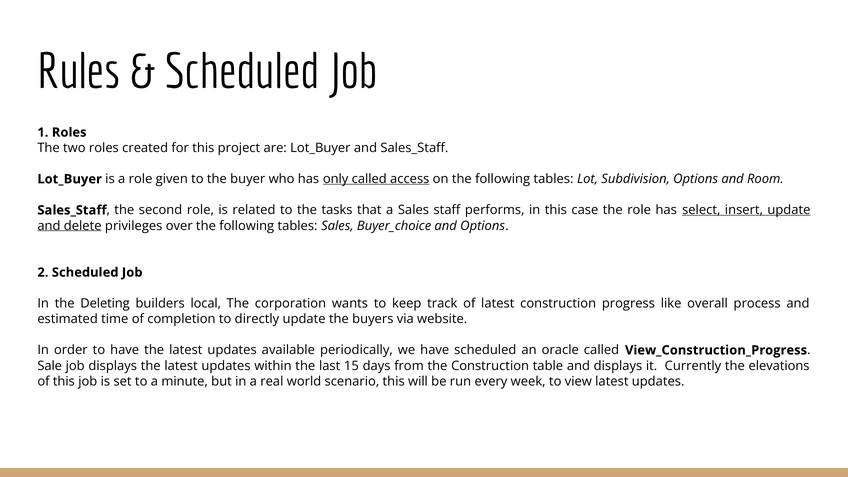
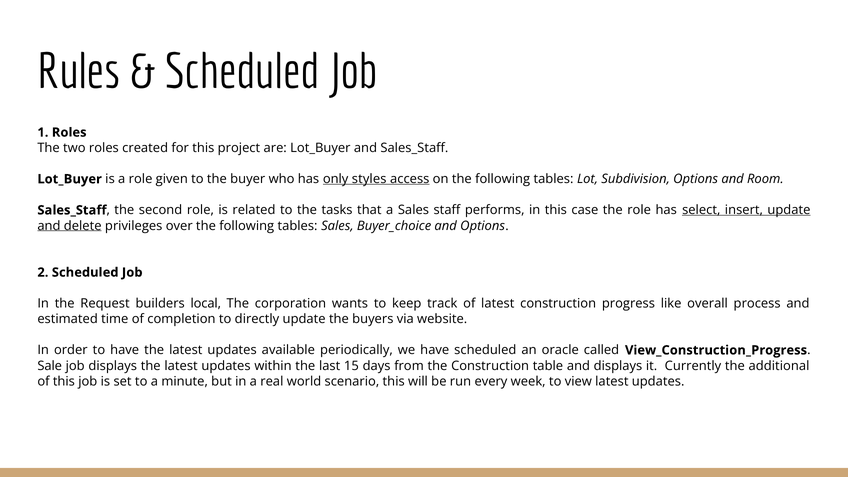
only called: called -> styles (369, 179)
Deleting: Deleting -> Request (105, 304)
elevations: elevations -> additional (779, 366)
